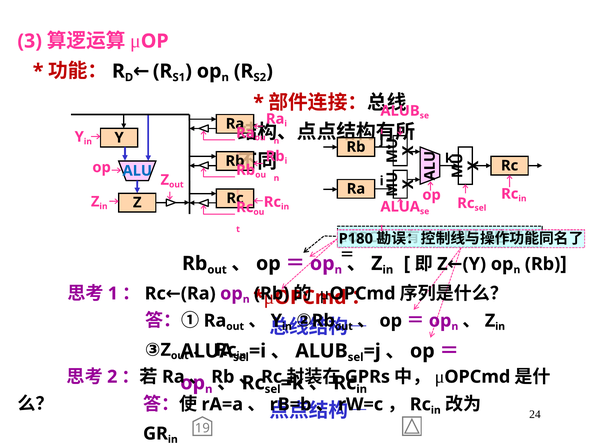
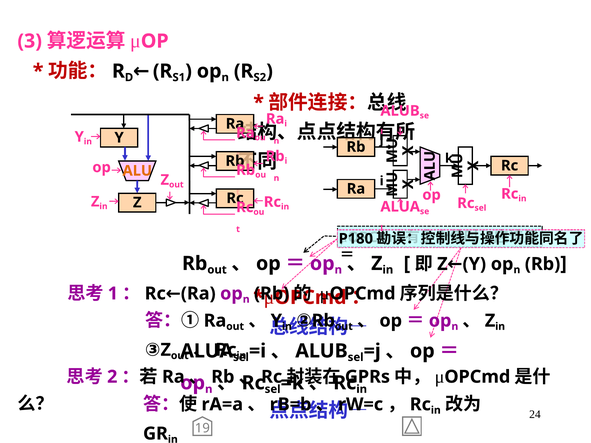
ALU colour: blue -> orange (137, 171)
